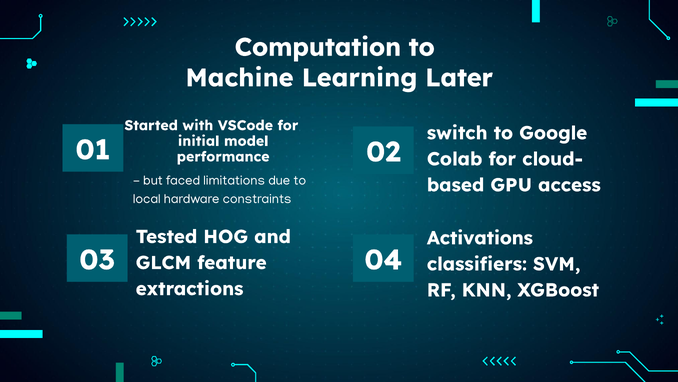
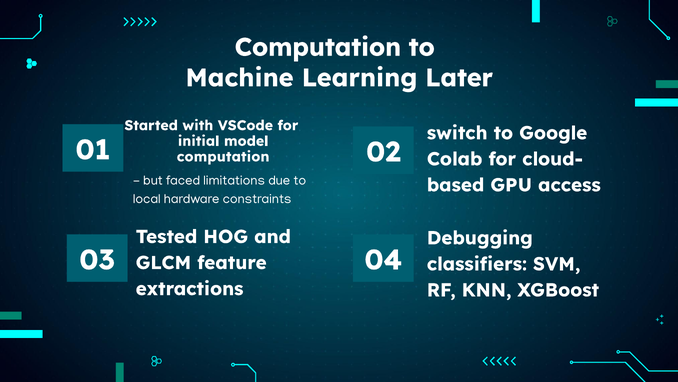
performance: performance -> computation (223, 157)
Activations: Activations -> Debugging (480, 238)
